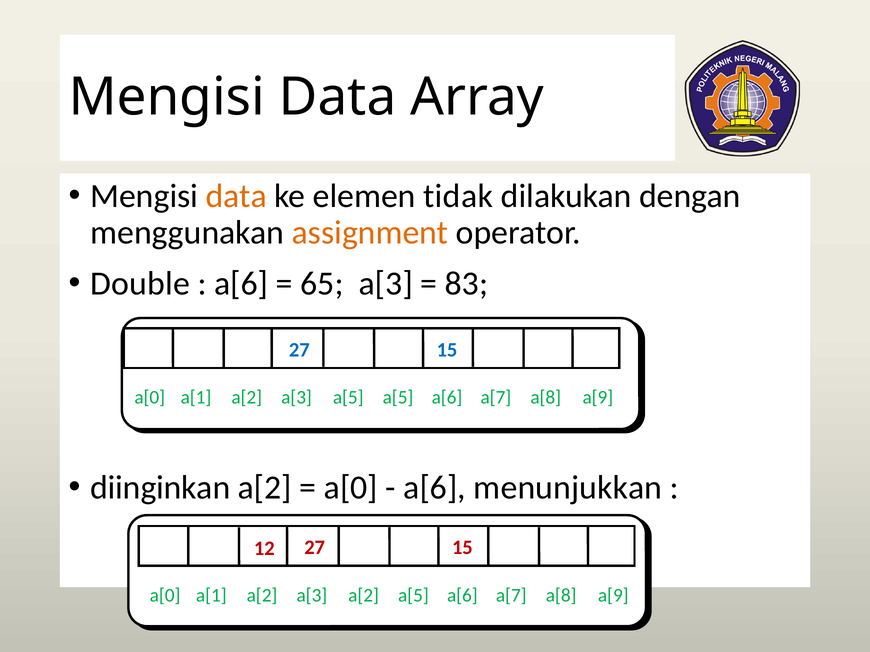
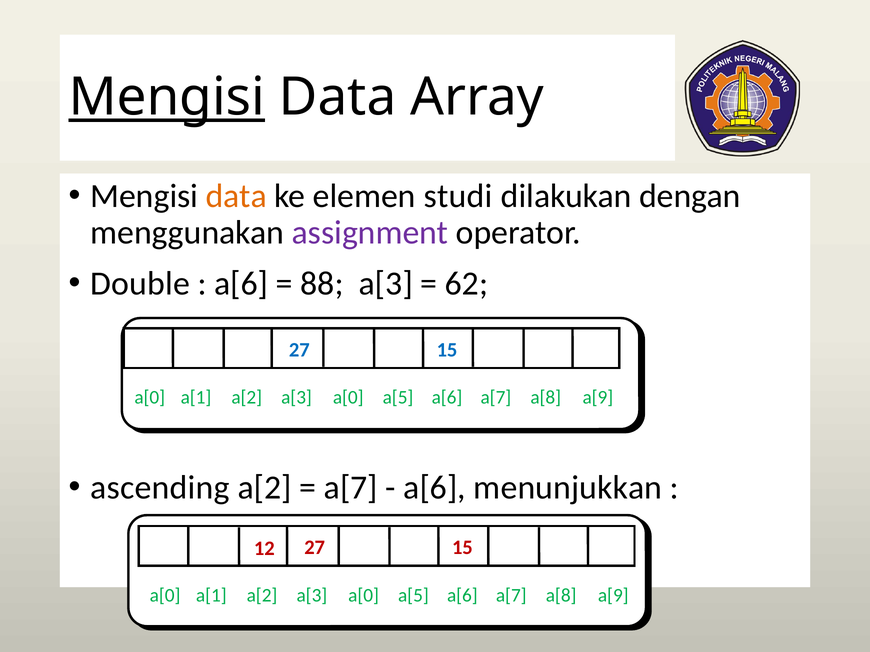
Mengisi underline: none -> present (167, 97)
tidak: tidak -> studi (458, 196)
assignment colour: orange -> purple (370, 233)
65: 65 -> 88 (322, 284)
83: 83 -> 62 (466, 284)
a[5: a[5 -> a[0 (348, 398)
diinginkan: diinginkan -> ascending (160, 488)
a[0: a[0 -> a[7 (351, 488)
a[2: a[2 -> a[0 (364, 596)
